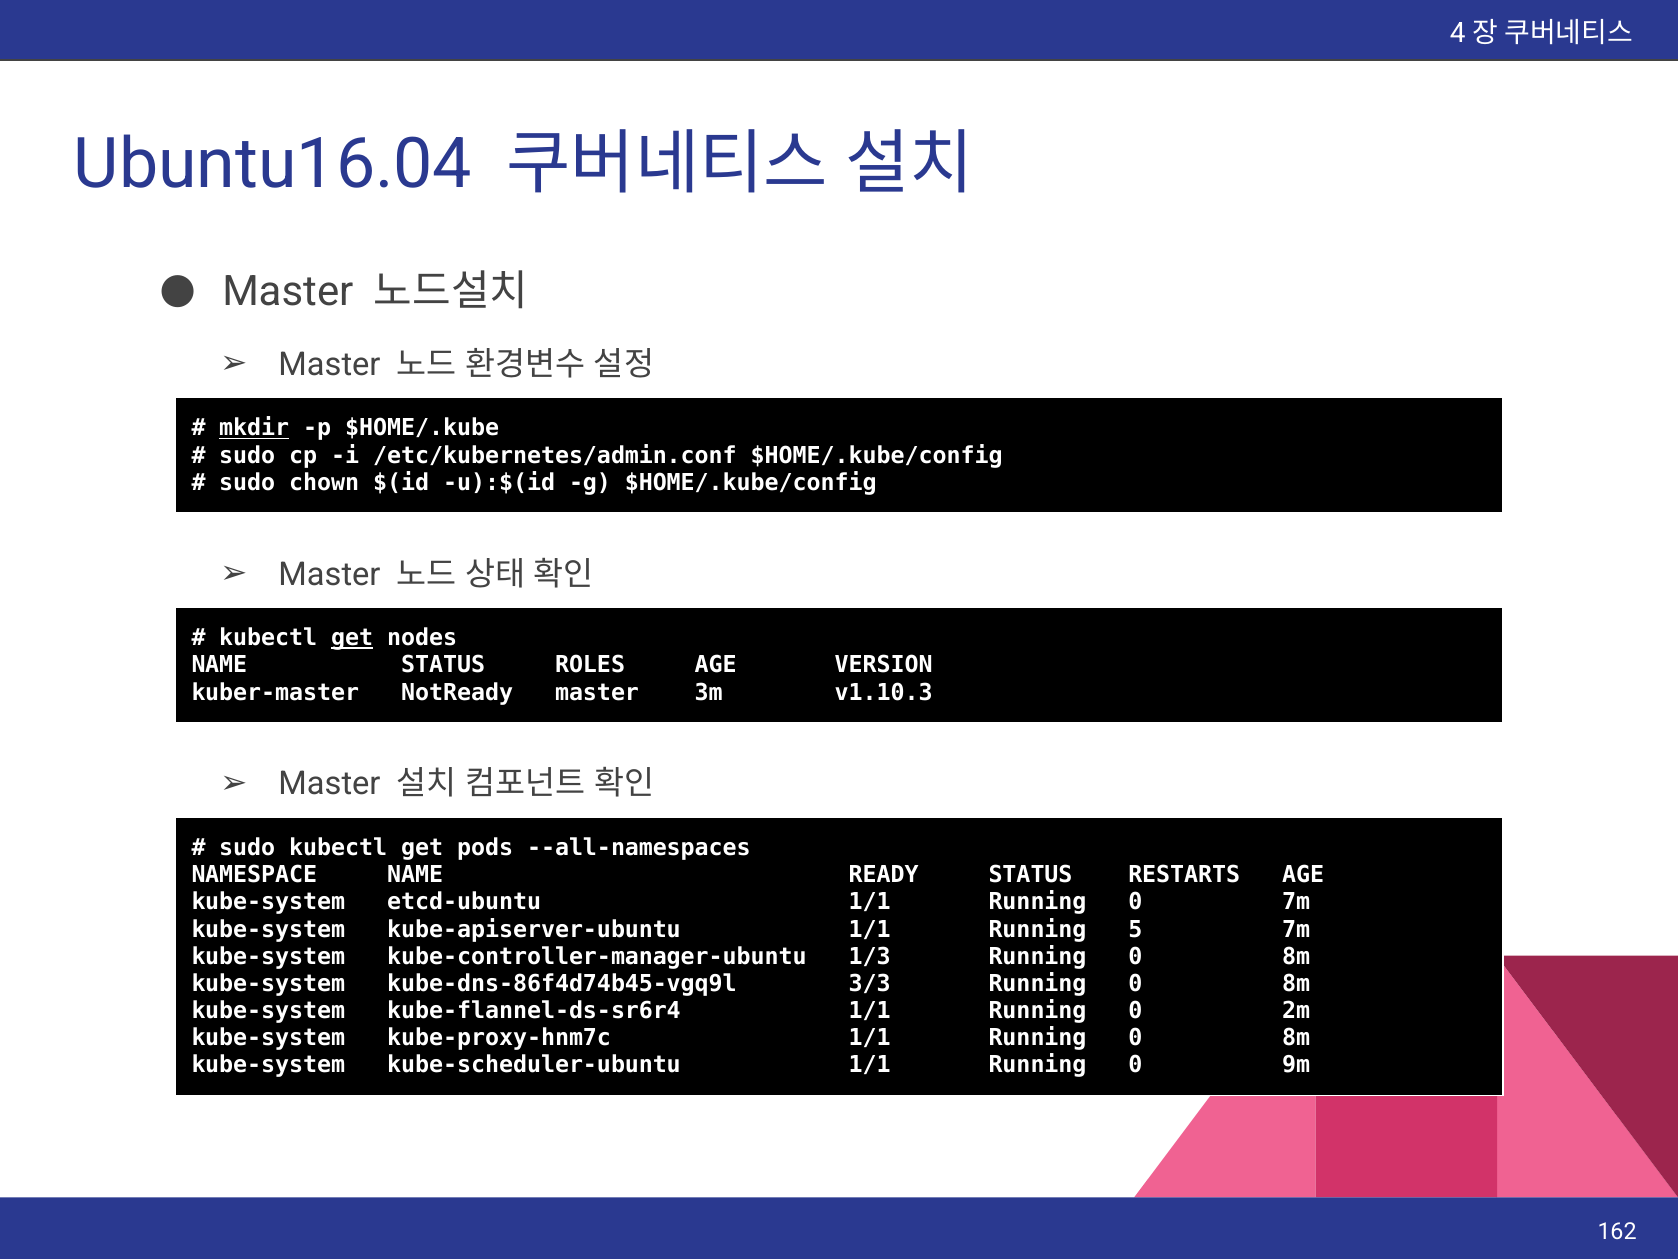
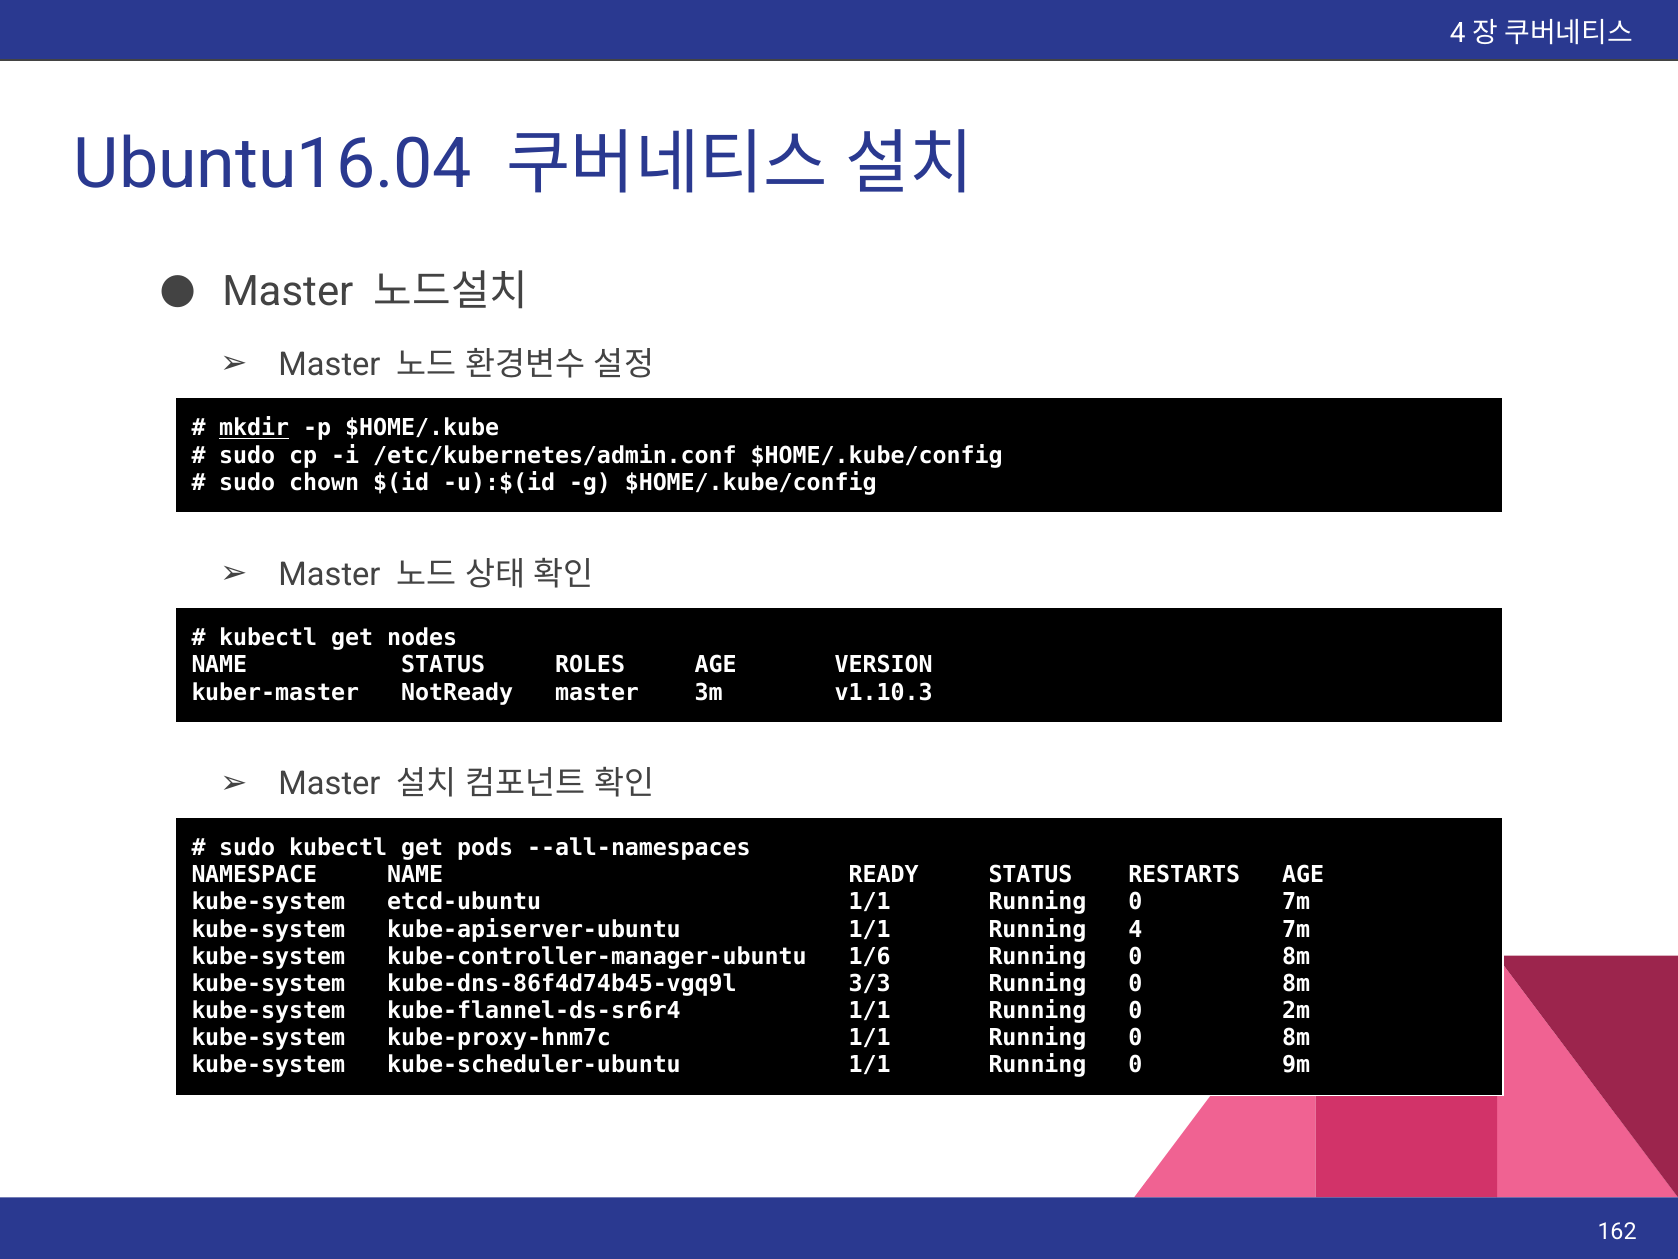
get underline: present -> none (352, 638)
Running 5: 5 -> 4 (1135, 929)
1/3: 1/3 -> 1/6 (870, 956)
